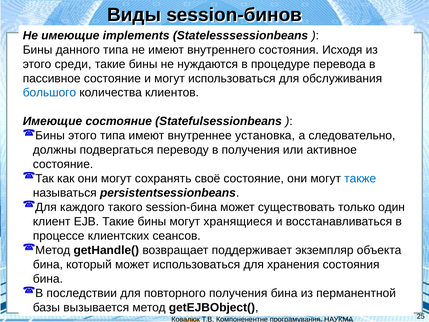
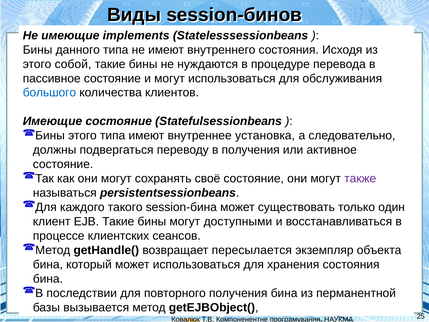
среди: среди -> собой (73, 64)
также colour: blue -> purple (360, 178)
хранящиеся: хранящиеся -> доступными (238, 221)
поддерживает: поддерживает -> пересылается (252, 250)
